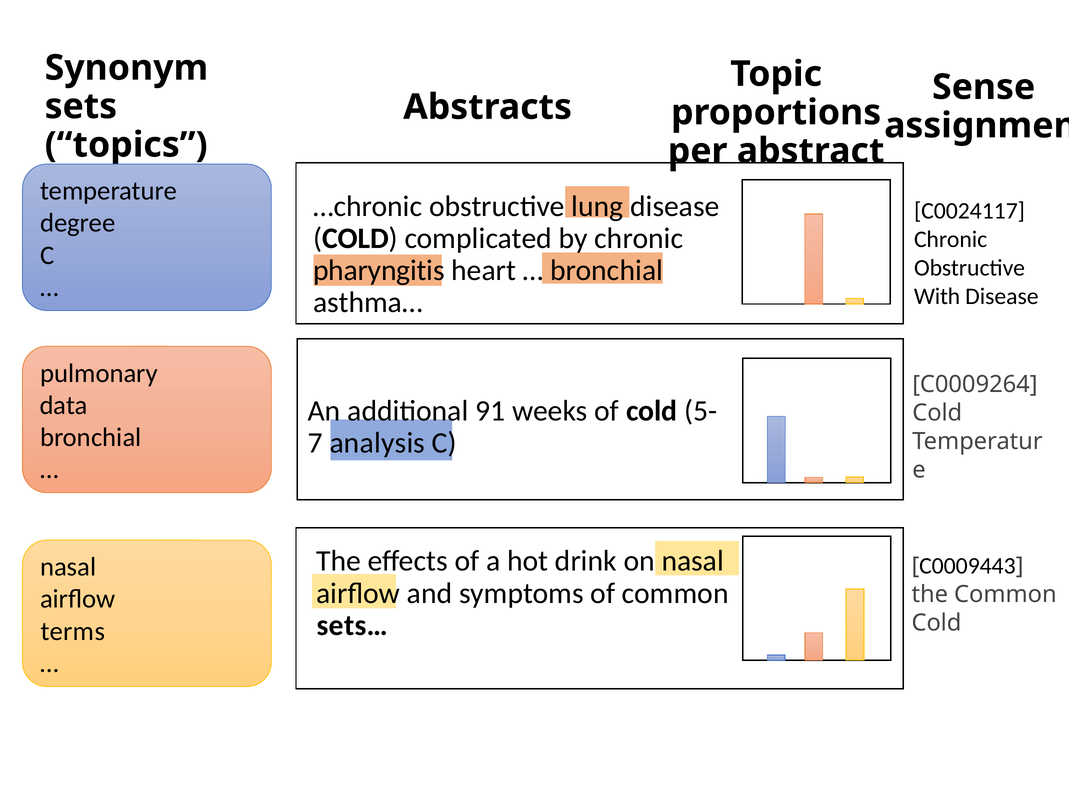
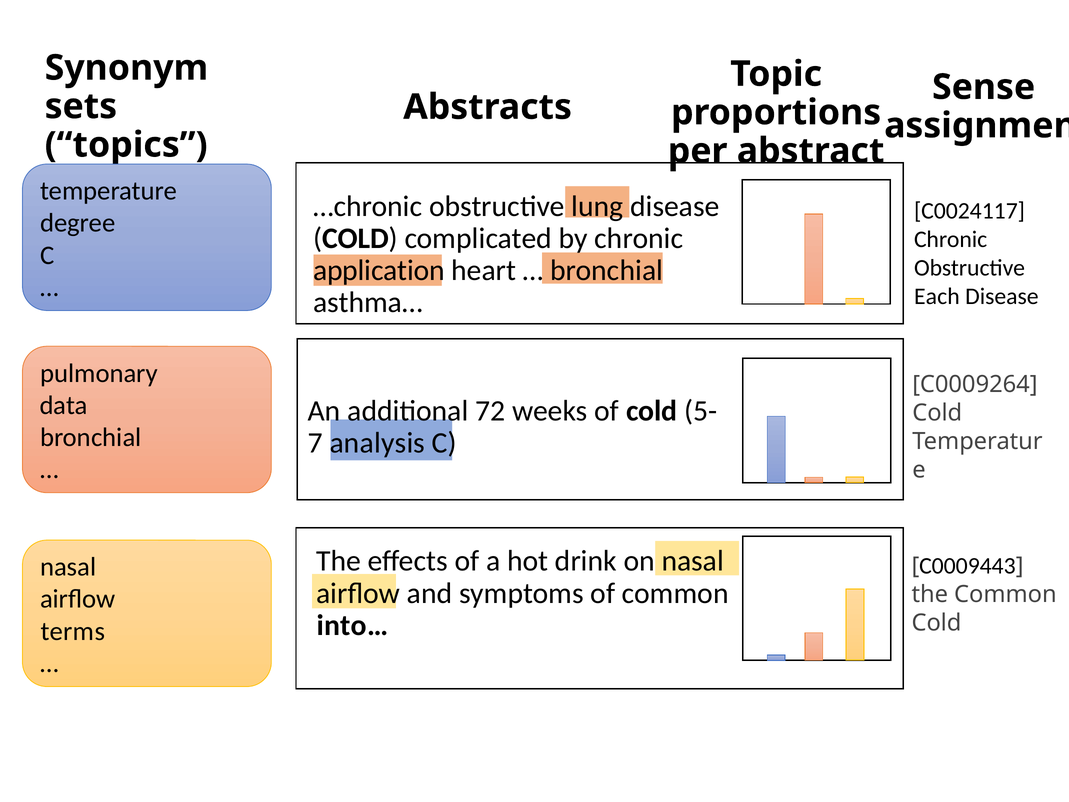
pharyngitis: pharyngitis -> application (379, 270)
With: With -> Each (937, 296)
91: 91 -> 72 (490, 411)
sets…: sets… -> into… (352, 625)
